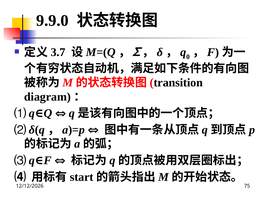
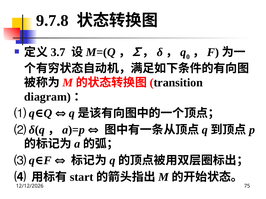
9.9.0: 9.9.0 -> 9.7.8 (52, 21)
